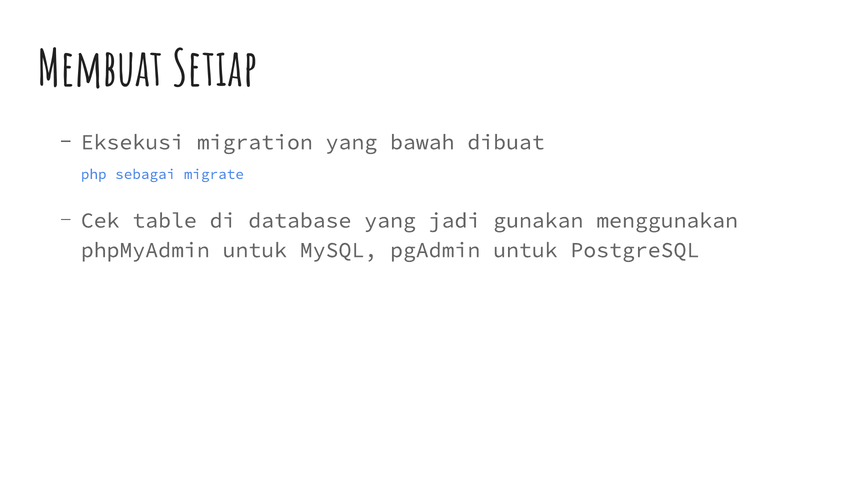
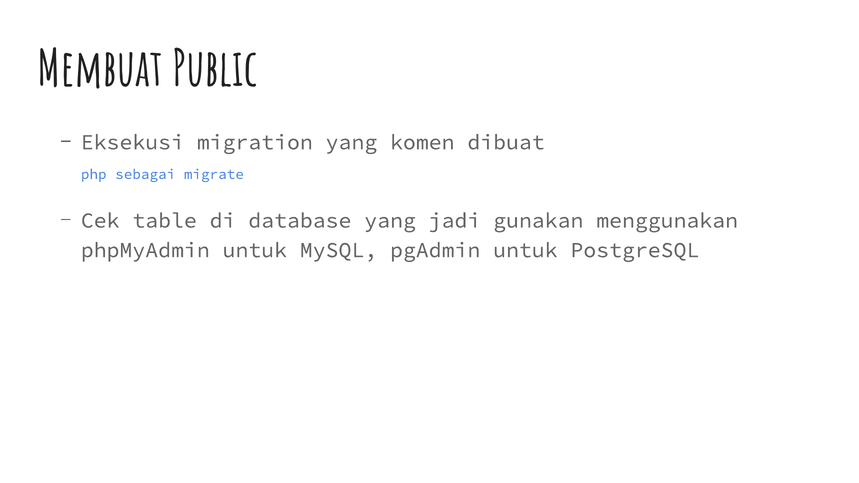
Setiap: Setiap -> Public (215, 70)
bawah: bawah -> komen (422, 142)
